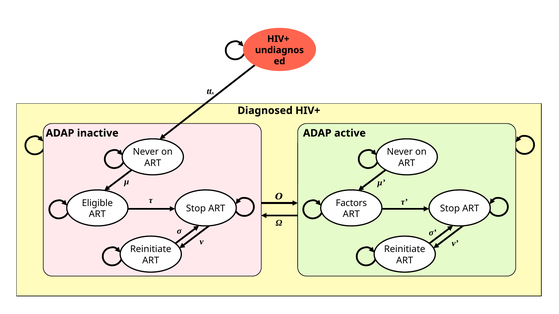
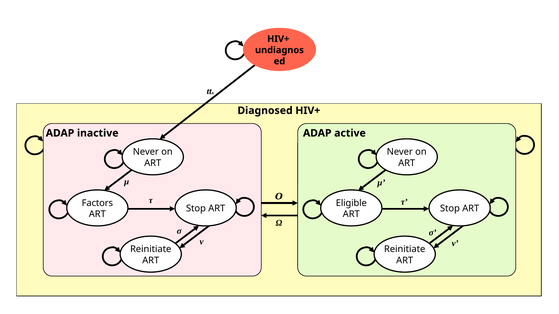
Eligible: Eligible -> Factors (97, 203)
Factors: Factors -> Eligible (351, 203)
